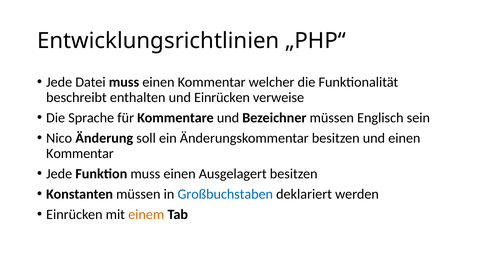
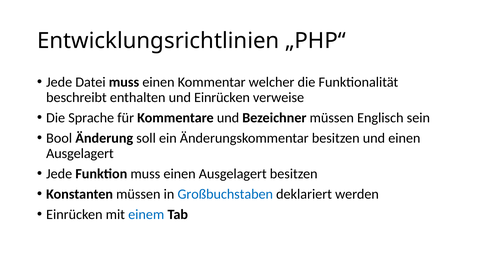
Nico: Nico -> Bool (59, 138)
Kommentar: Kommentar -> Ausgelagert (80, 154)
einem colour: orange -> blue (146, 215)
